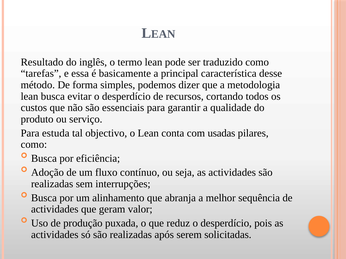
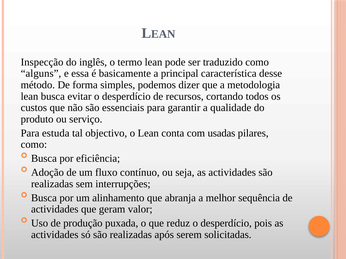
Resultado: Resultado -> Inspecção (42, 62)
tarefas: tarefas -> alguns (41, 74)
